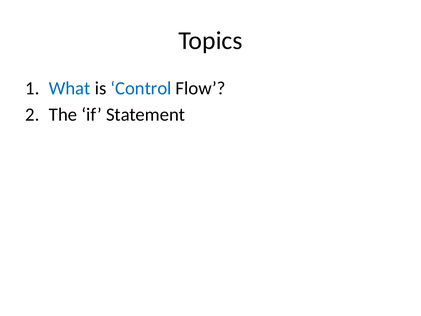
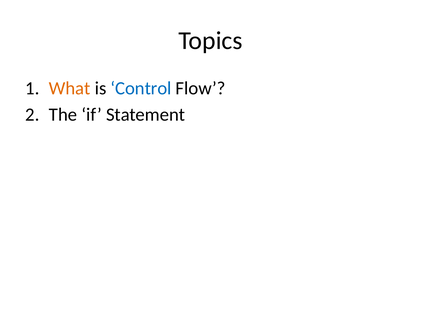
What colour: blue -> orange (70, 88)
